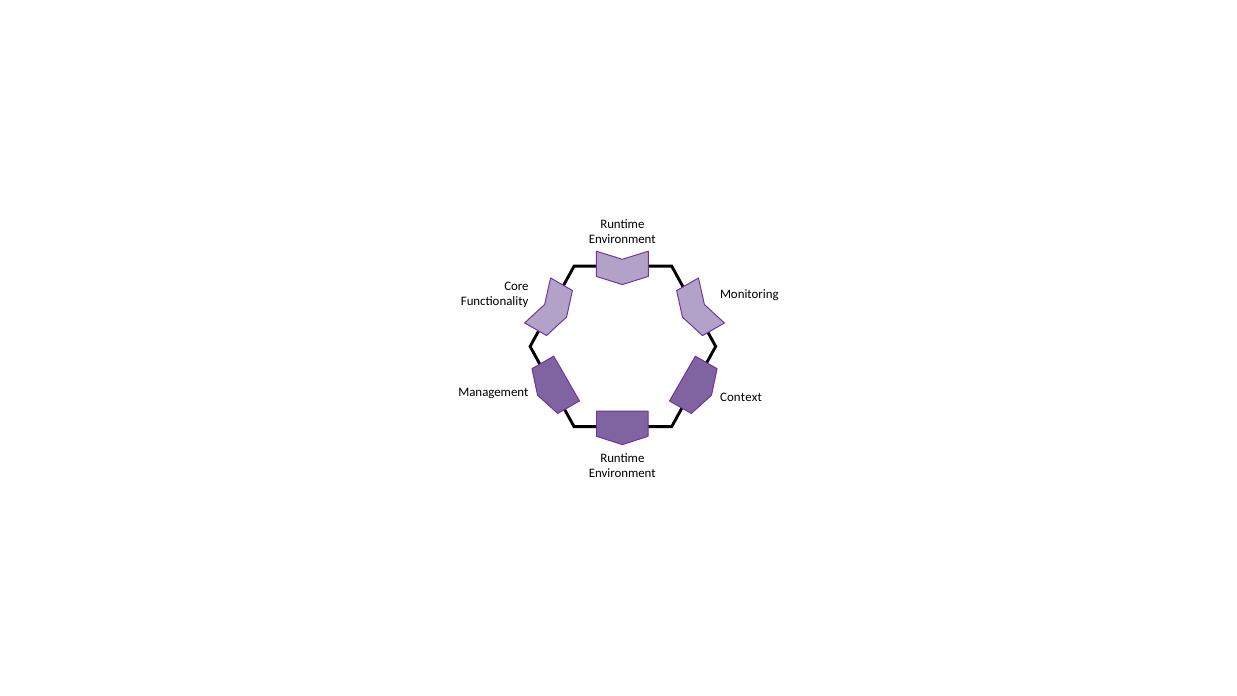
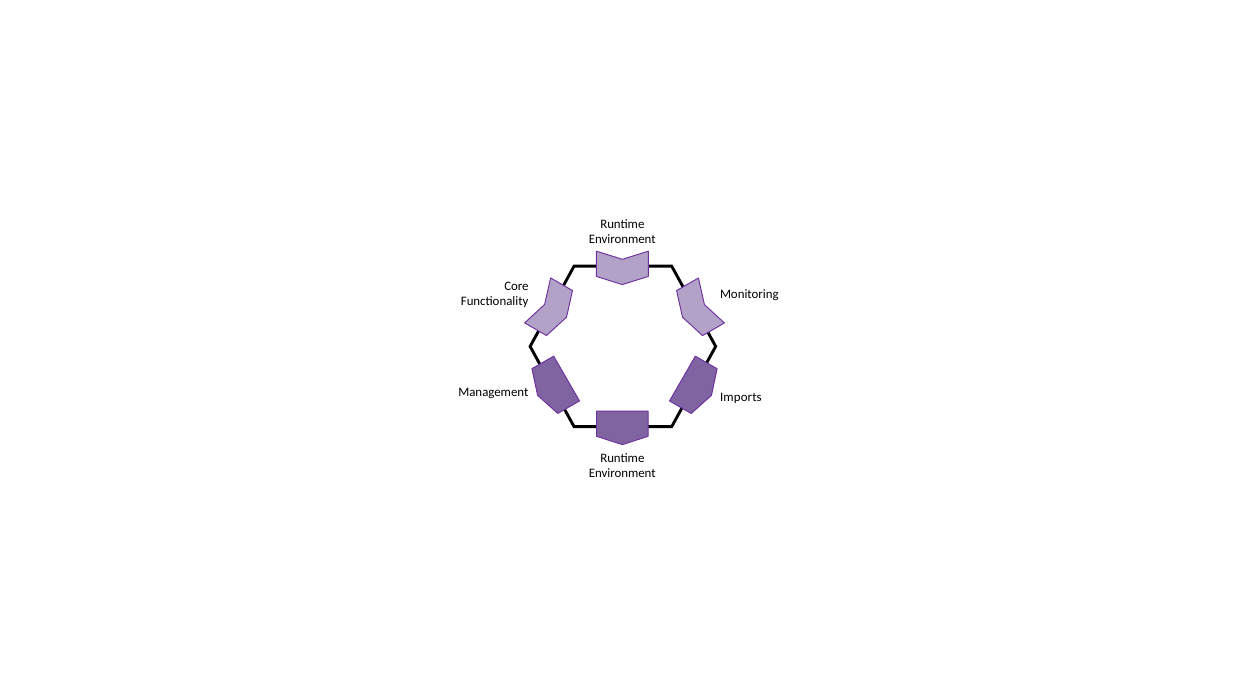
Context: Context -> Imports (741, 397)
